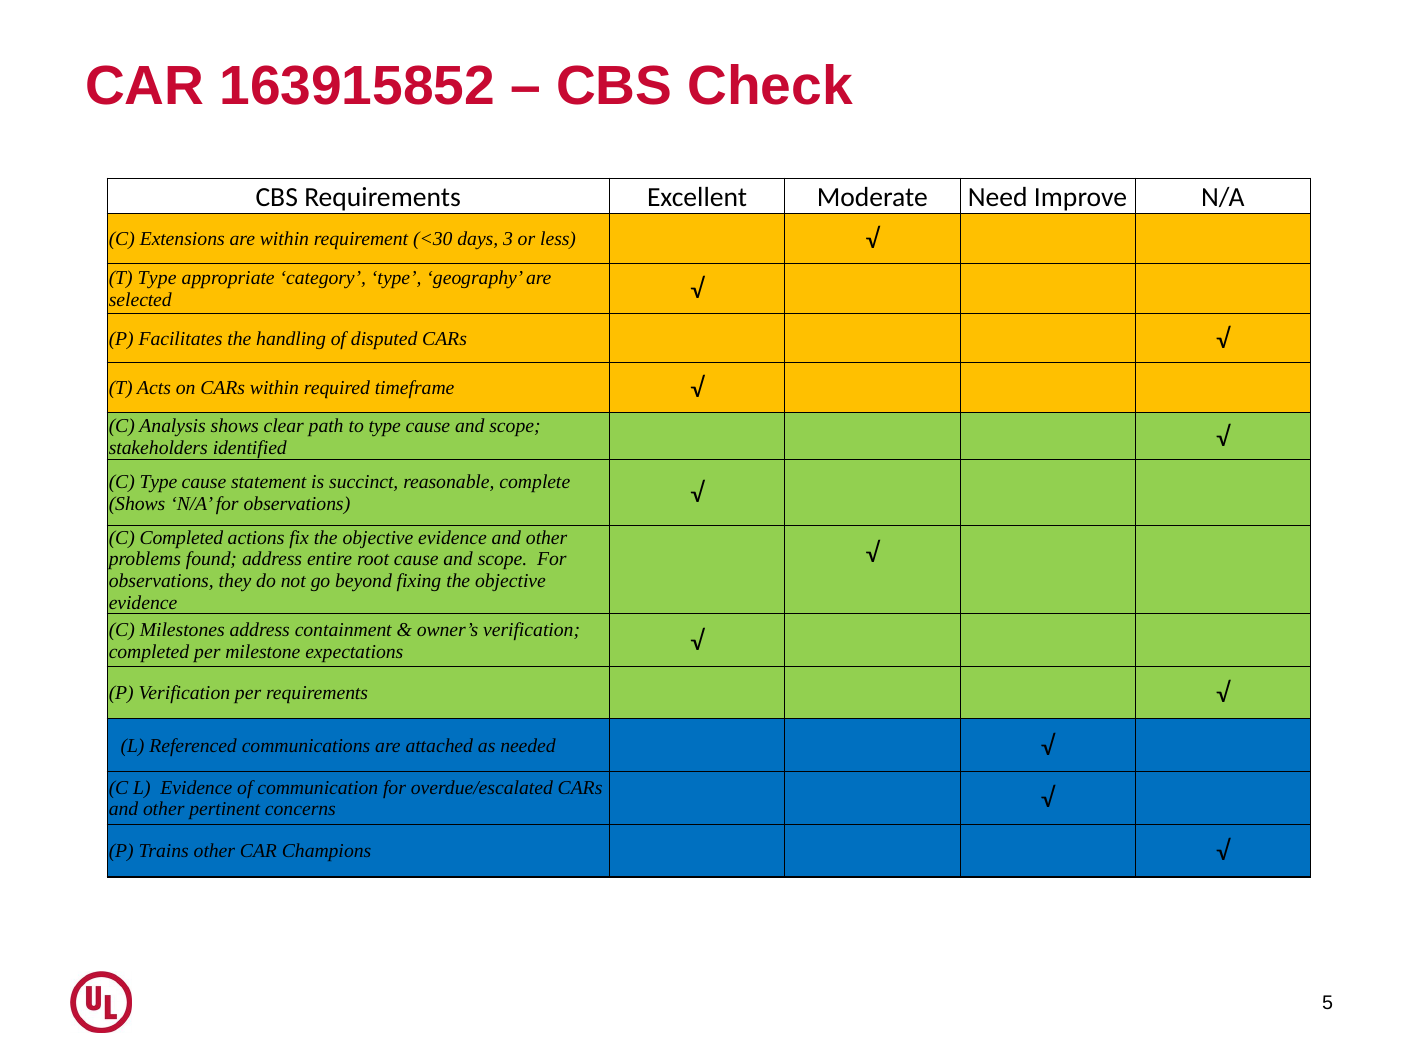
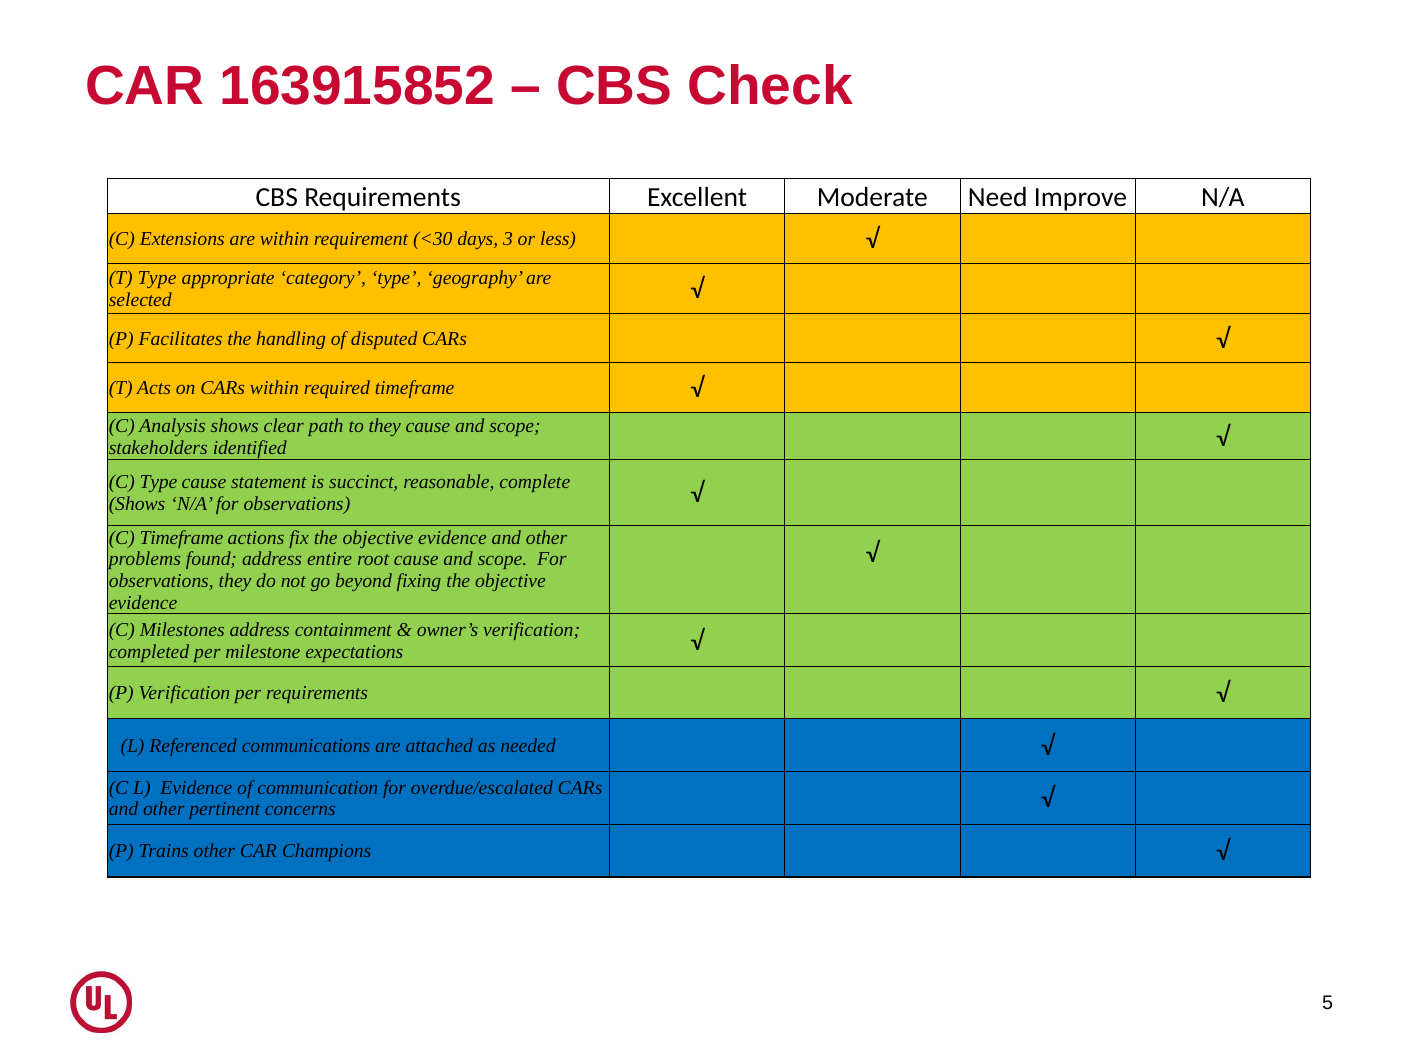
to type: type -> they (385, 426)
C Completed: Completed -> Timeframe (181, 537)
